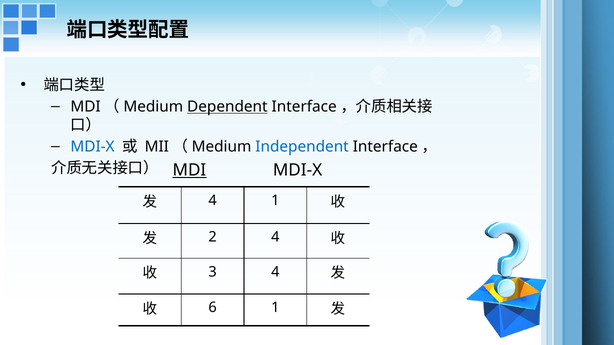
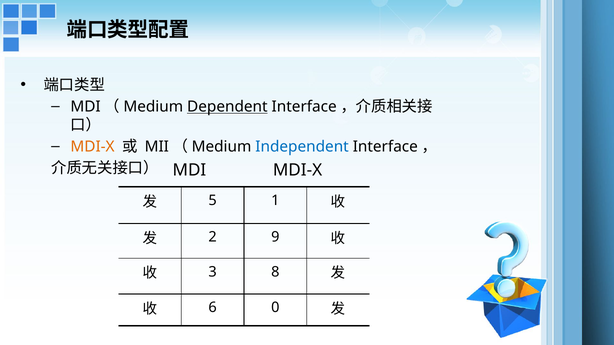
MDI-X colour: blue -> orange (93, 147)
MDI underline: present -> none (189, 171)
4: 4 -> 5 (213, 201)
2 4: 4 -> 9 (275, 237)
3 4: 4 -> 8 (275, 272)
6 1: 1 -> 0 (275, 308)
